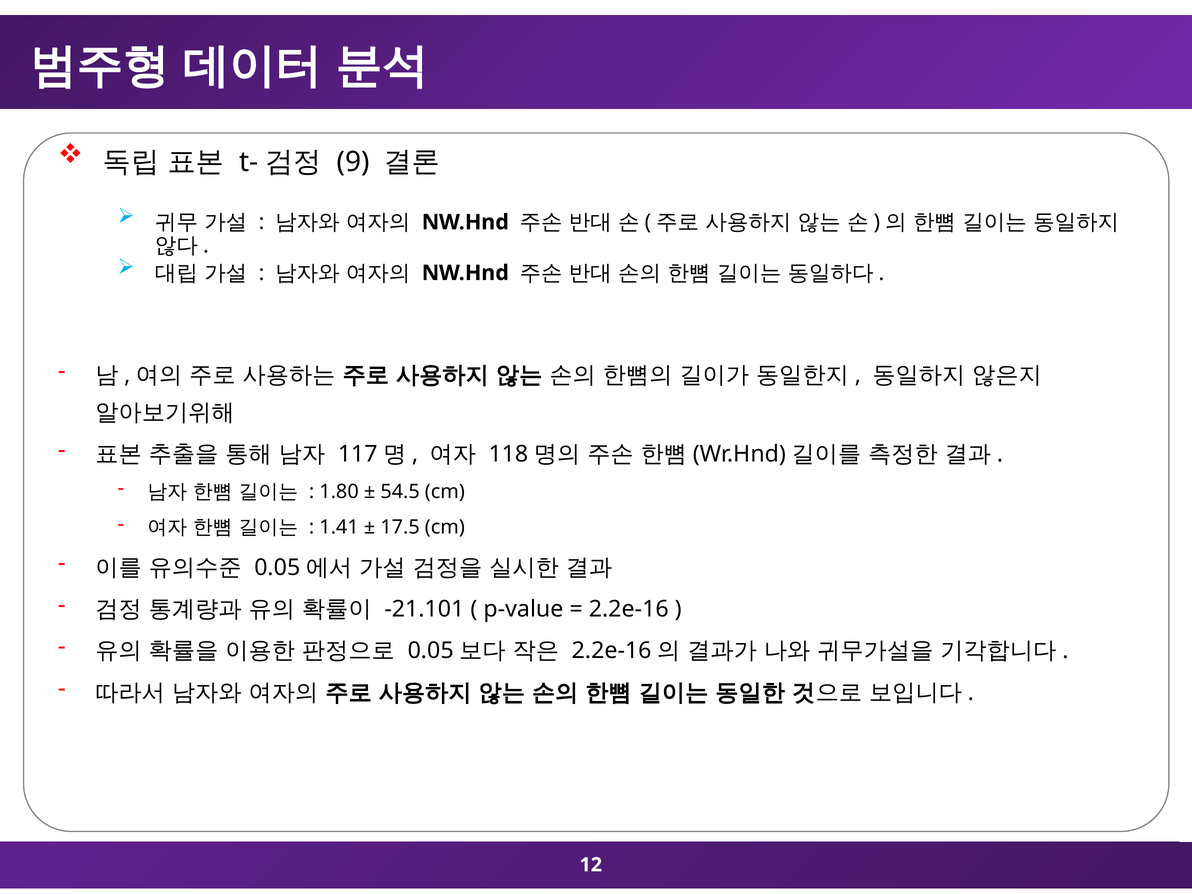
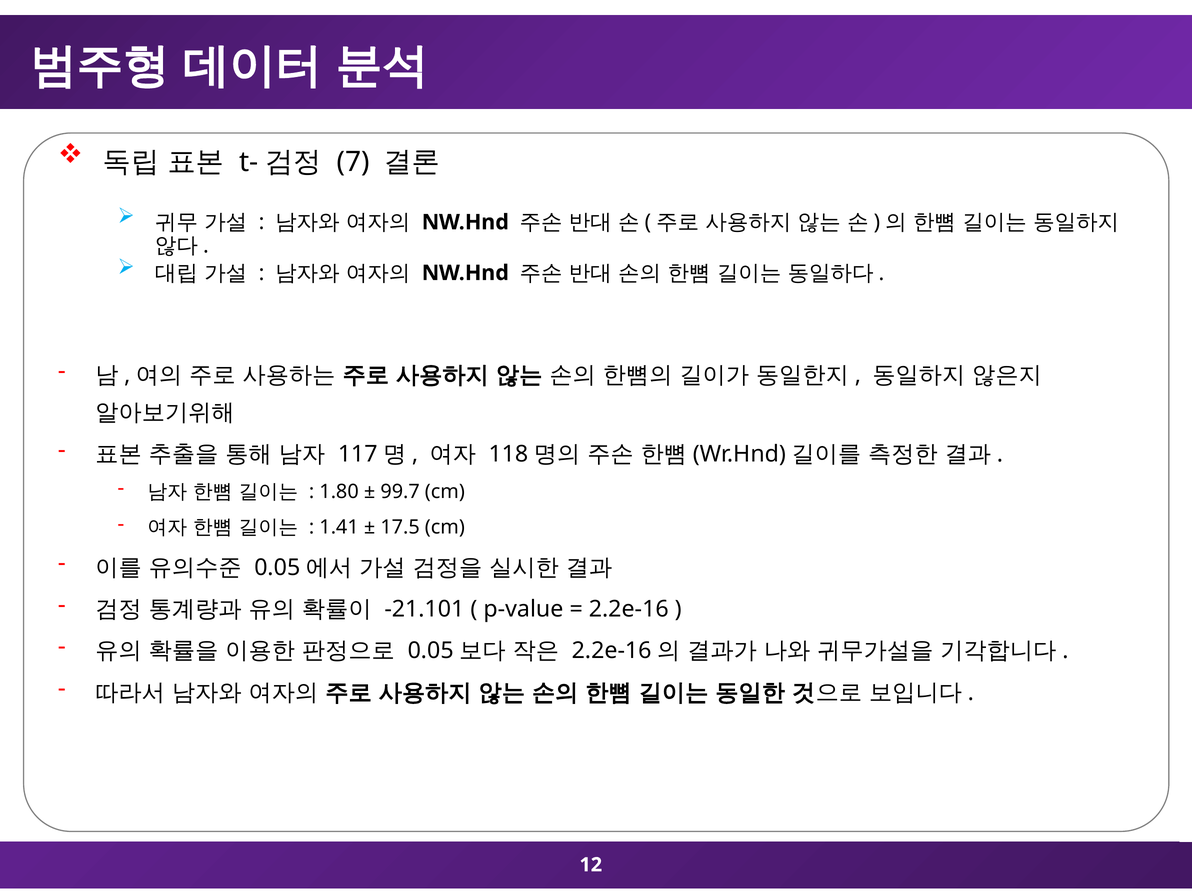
9: 9 -> 7 (353, 162)
54.5: 54.5 -> 99.7 (400, 492)
